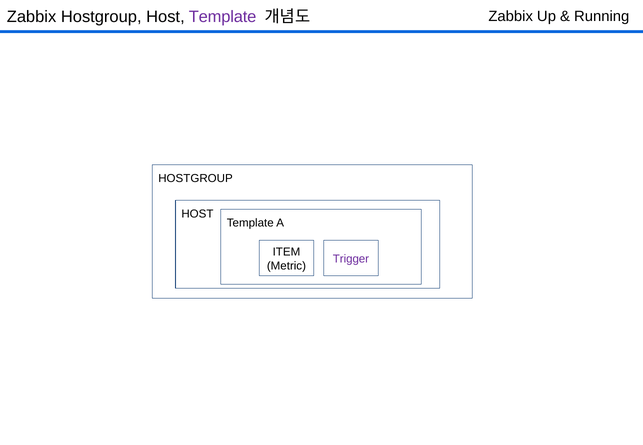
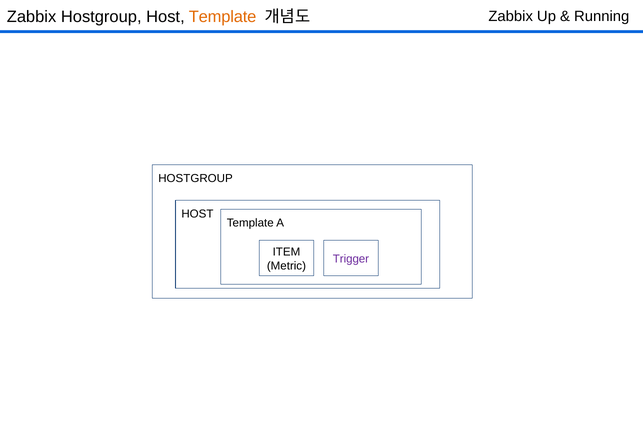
Template colour: purple -> orange (223, 17)
